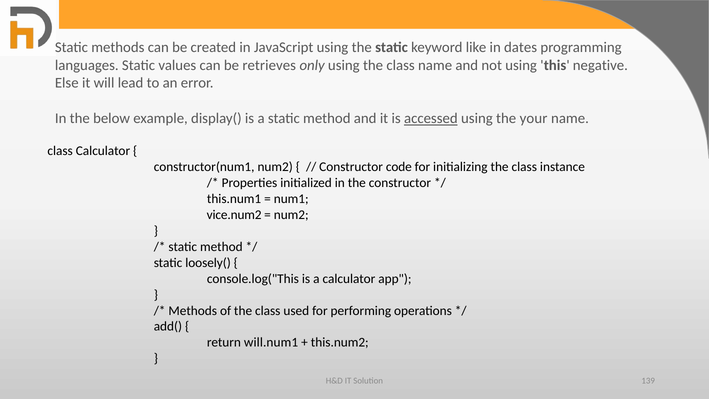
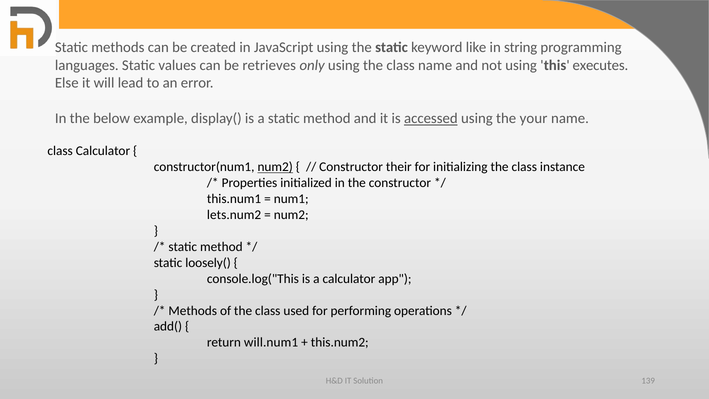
dates: dates -> string (521, 48)
negative: negative -> executes (600, 65)
num2 underline: none -> present (275, 167)
code: code -> their (399, 167)
vice.num2: vice.num2 -> lets.num2 (234, 215)
